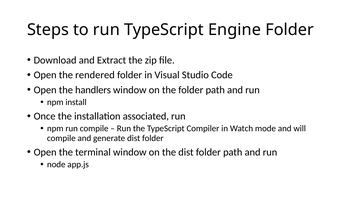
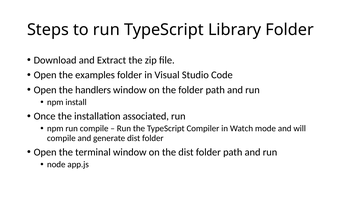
Engine: Engine -> Library (235, 30)
rendered: rendered -> examples (95, 75)
